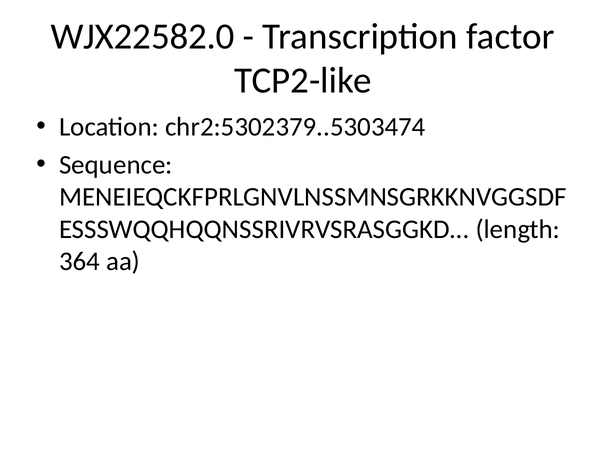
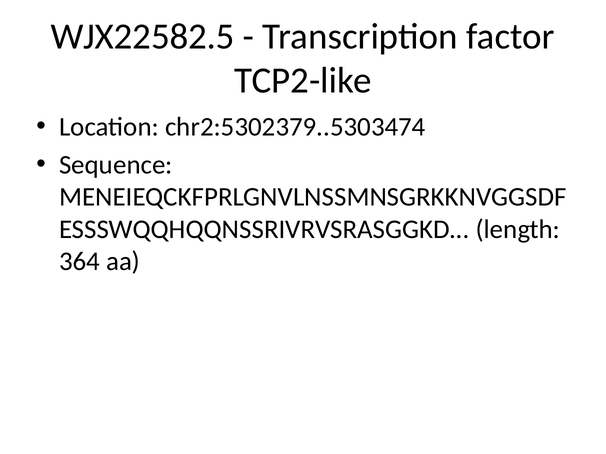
WJX22582.0: WJX22582.0 -> WJX22582.5 (143, 36)
